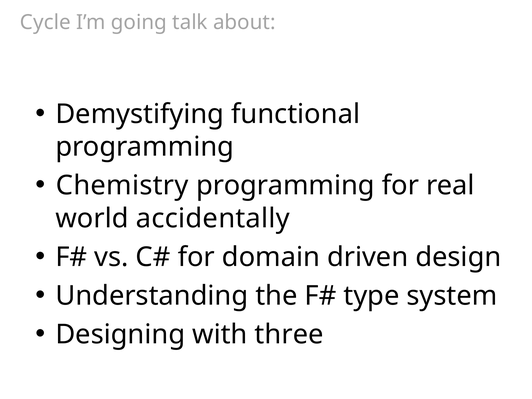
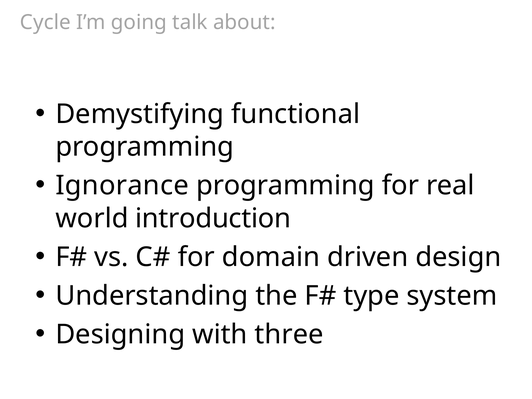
Chemistry: Chemistry -> Ignorance (122, 186)
accidentally: accidentally -> introduction (213, 218)
